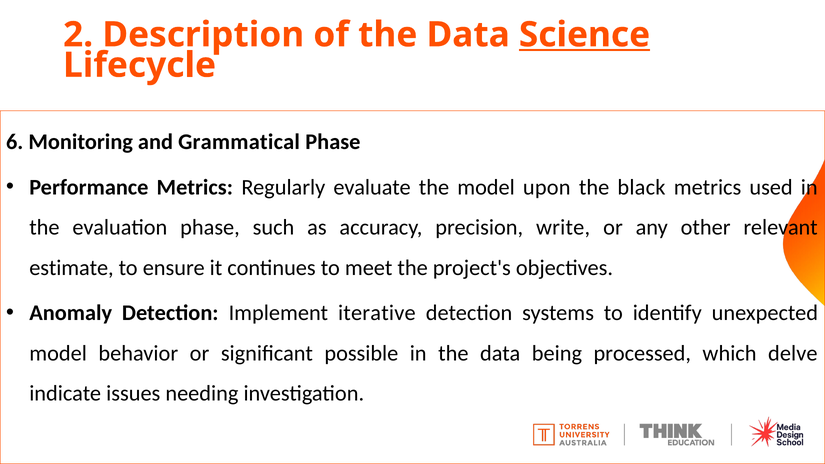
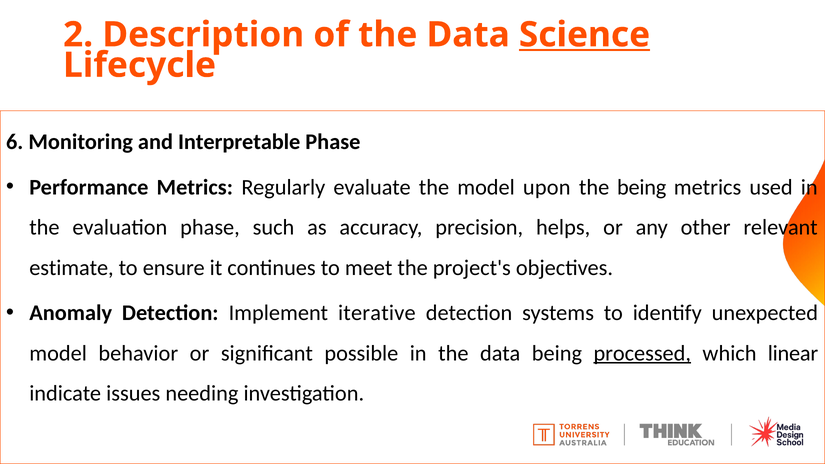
Grammatical: Grammatical -> Interpretable (239, 142)
the black: black -> being (642, 187)
write: write -> helps (563, 228)
processed underline: none -> present (642, 353)
delve: delve -> linear (793, 353)
